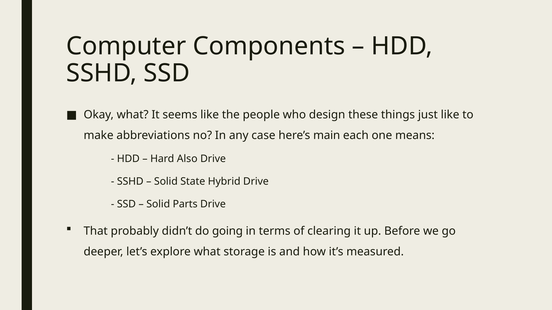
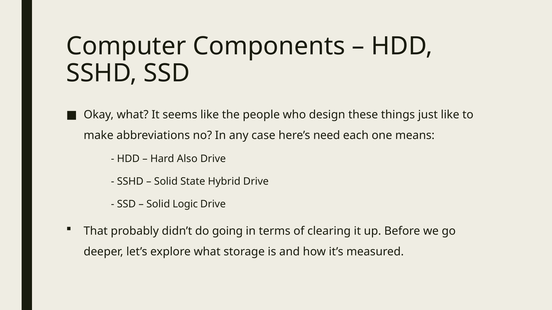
main: main -> need (327, 136)
Parts: Parts -> Logic (185, 204)
